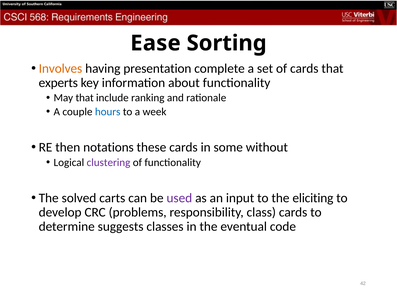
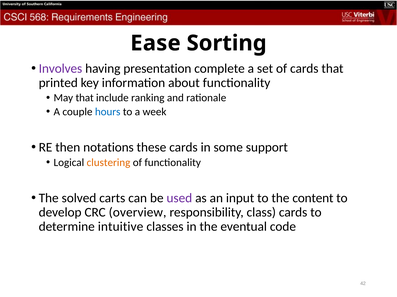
Involves colour: orange -> purple (60, 69)
experts: experts -> printed (58, 83)
without: without -> support (267, 148)
clustering colour: purple -> orange (109, 163)
eliciting: eliciting -> content (313, 199)
problems: problems -> overview (138, 213)
suggests: suggests -> intuitive (121, 227)
